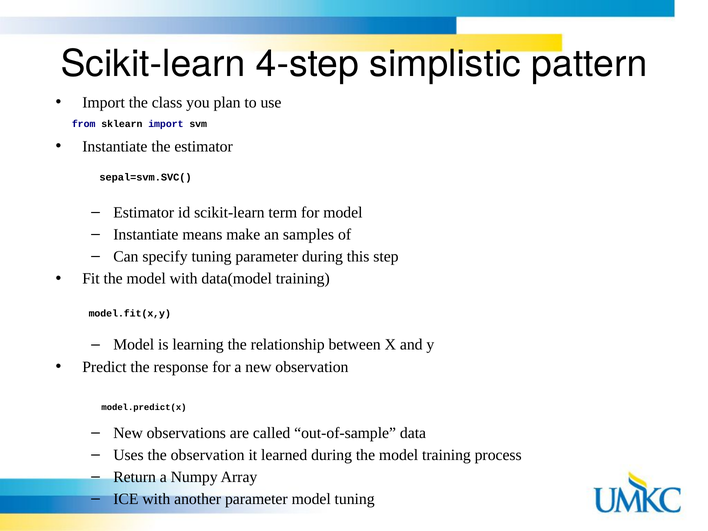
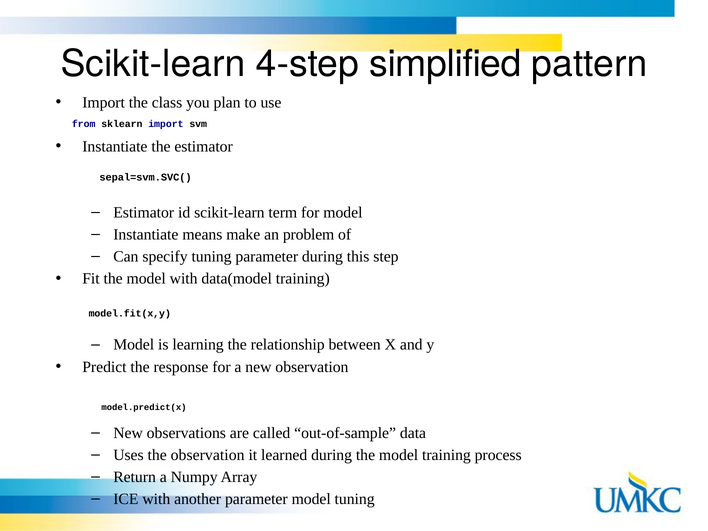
simplistic: simplistic -> simplified (445, 64)
samples: samples -> problem (309, 235)
